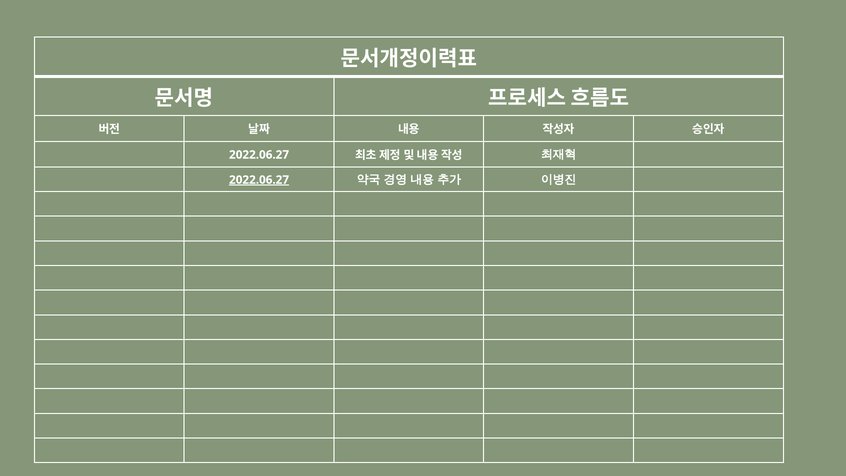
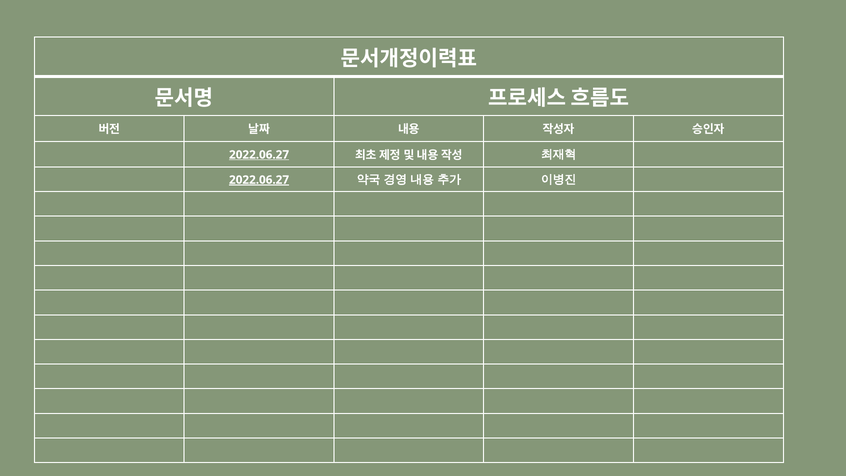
2022.06.27 underline: none -> present (259, 155)
